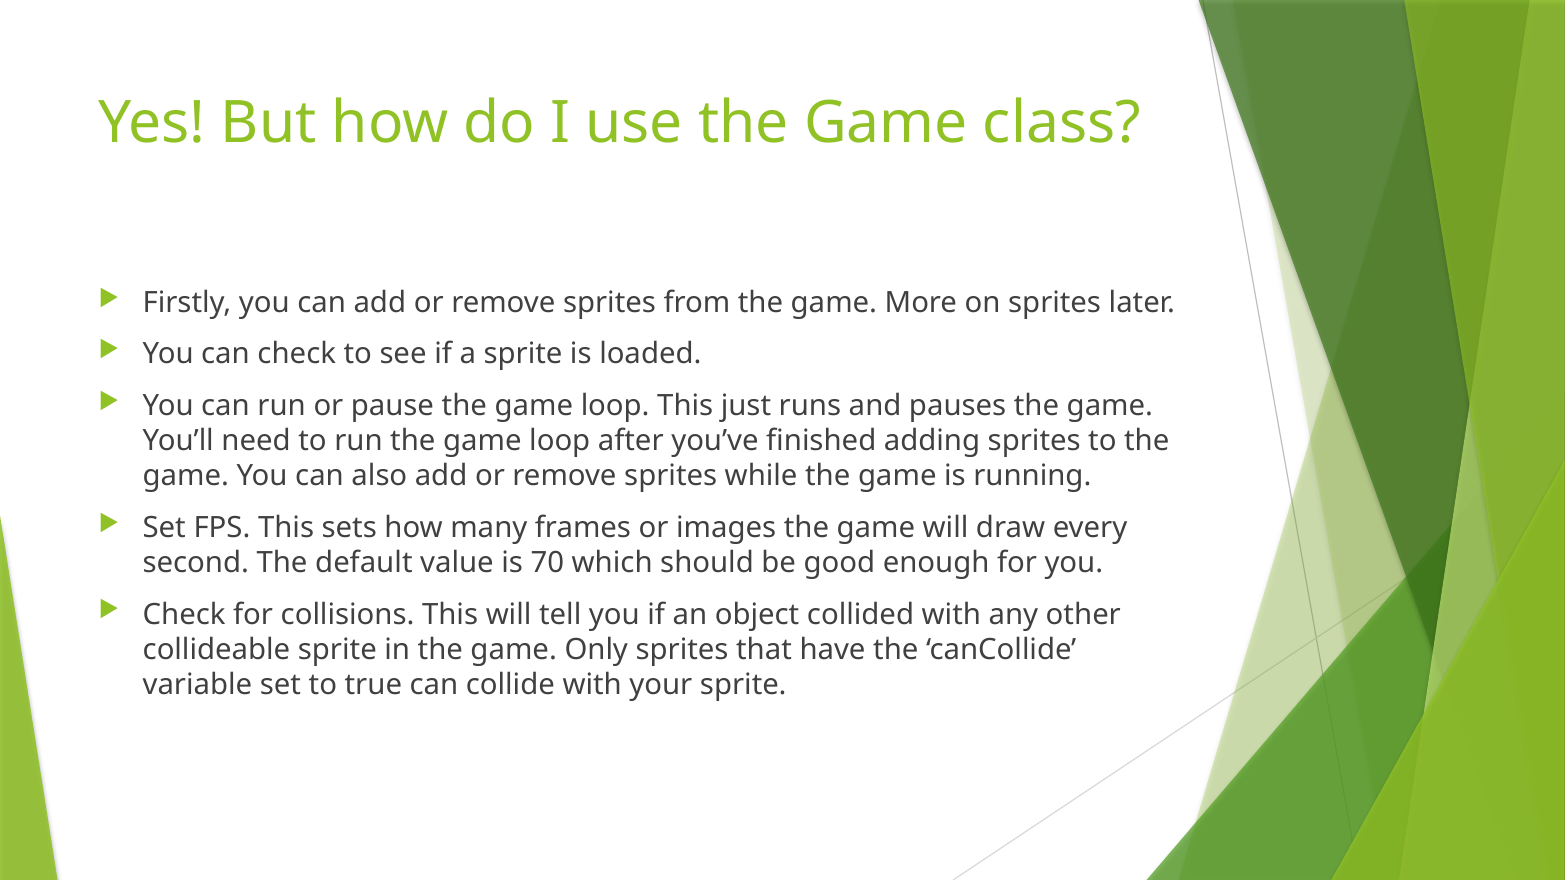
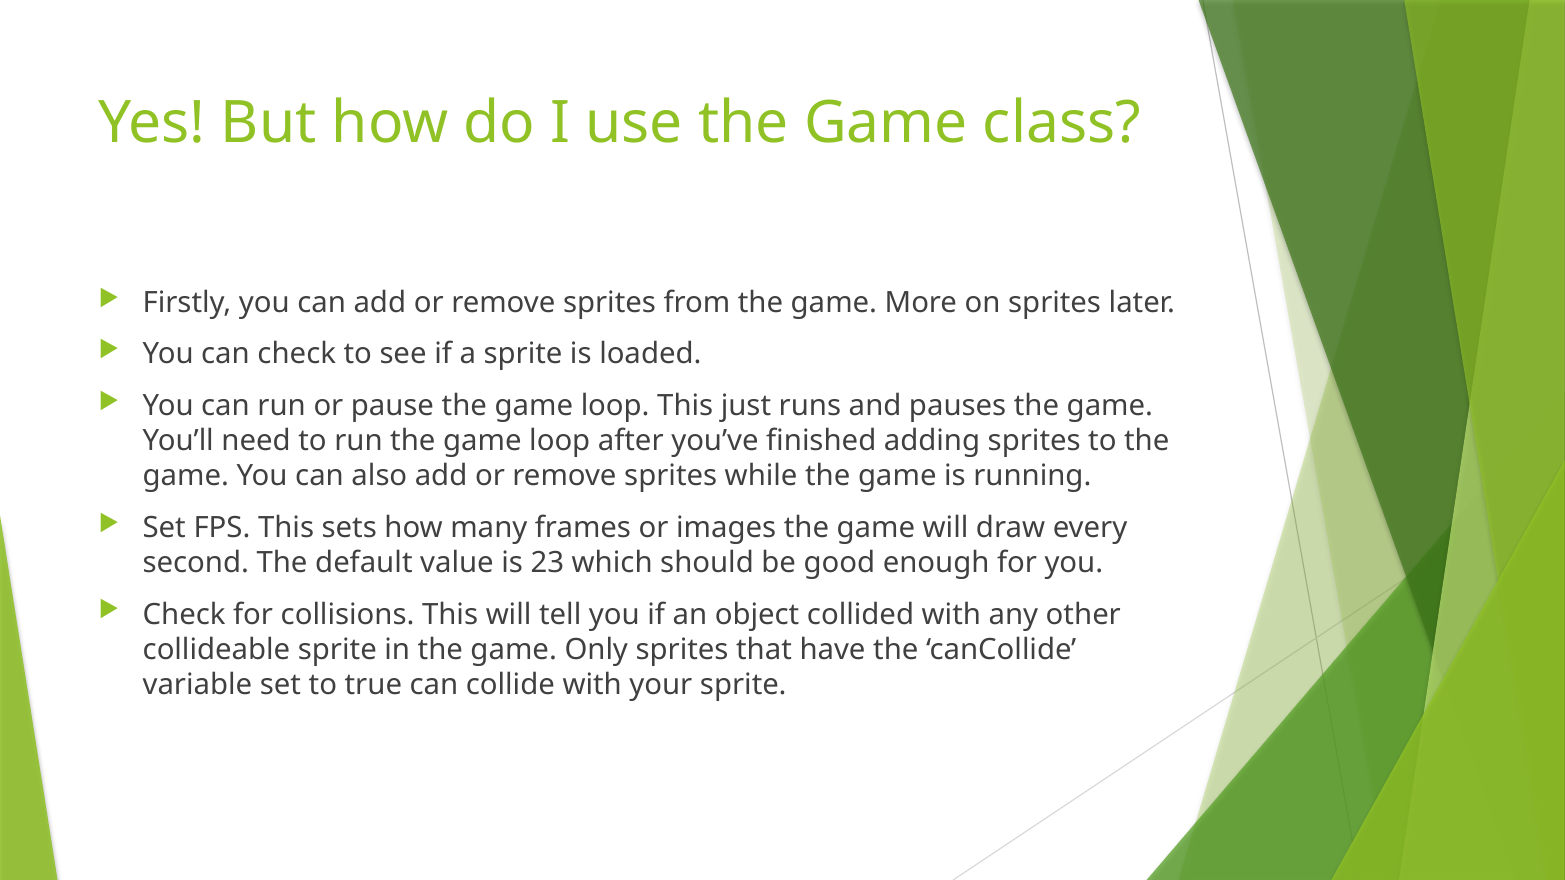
70: 70 -> 23 (547, 563)
